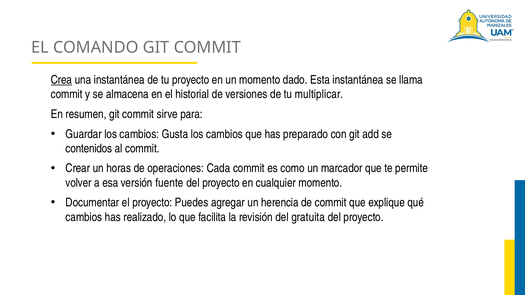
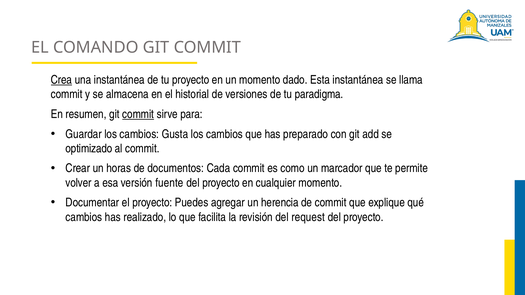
multiplicar: multiplicar -> paradigma (319, 94)
commit underline: none -> present (138, 114)
contenidos: contenidos -> optimizado (89, 149)
operaciones: operaciones -> documentos (176, 169)
gratuita: gratuita -> request (308, 217)
